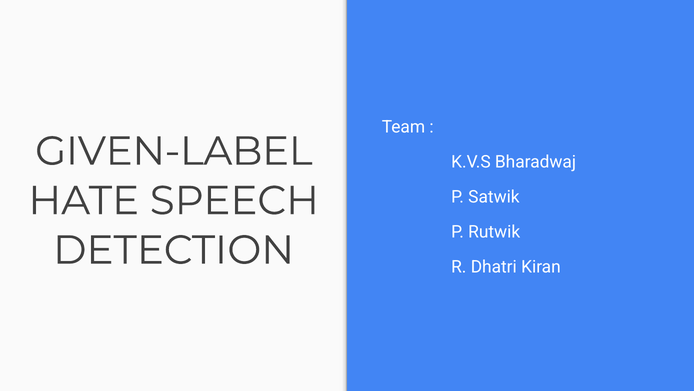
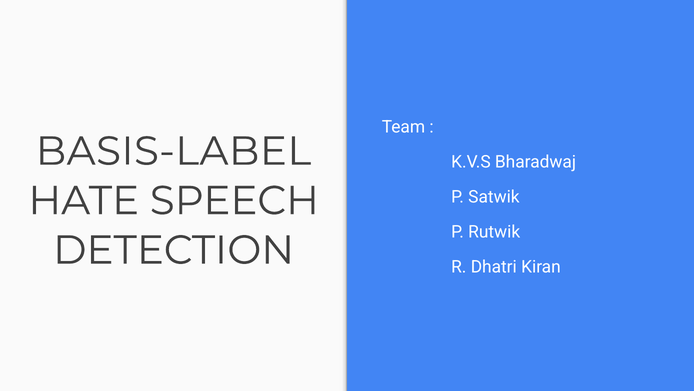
GIVEN-LABEL: GIVEN-LABEL -> BASIS-LABEL (173, 151)
